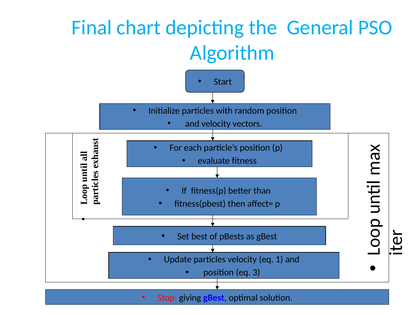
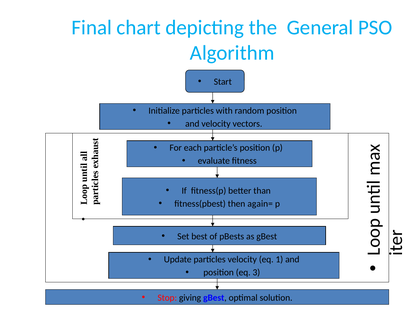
affect=: affect= -> again= (260, 203)
